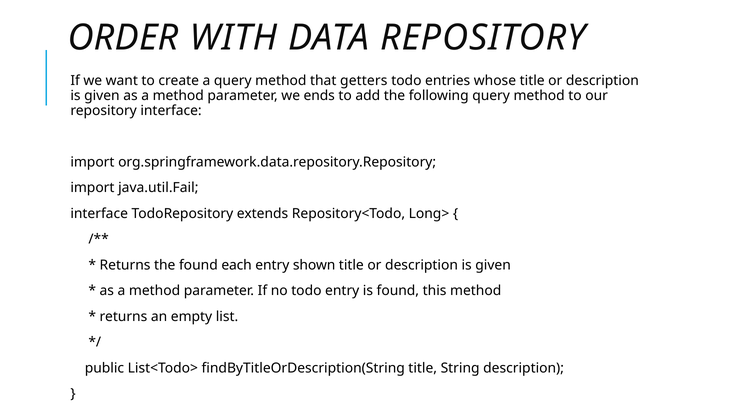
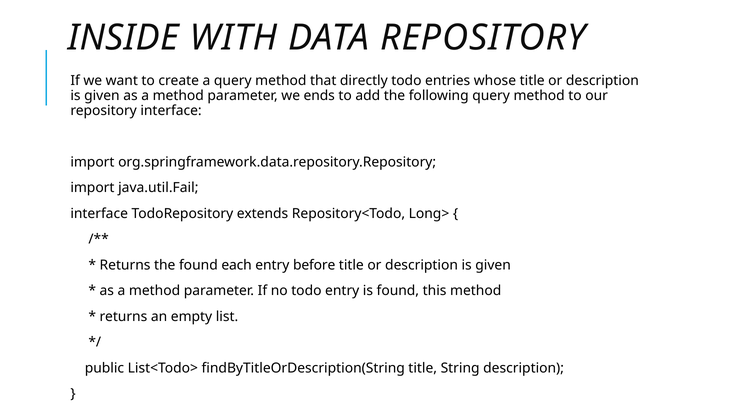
ORDER: ORDER -> INSIDE (123, 38)
getters: getters -> directly (364, 80)
shown: shown -> before (314, 265)
